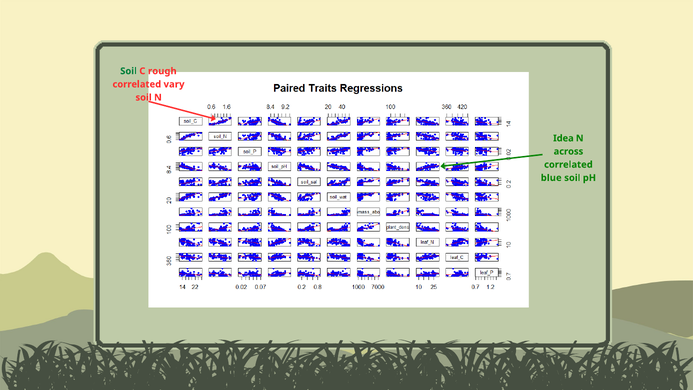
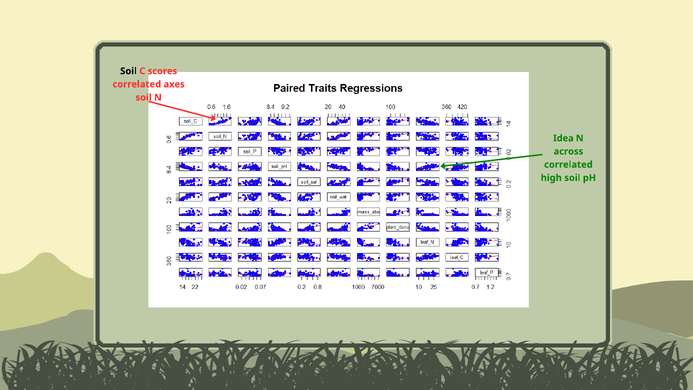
Soil colour: green -> black (129, 71)
rough: rough -> scores (162, 71)
vary: vary -> axes (174, 84)
blue: blue -> high (551, 178)
